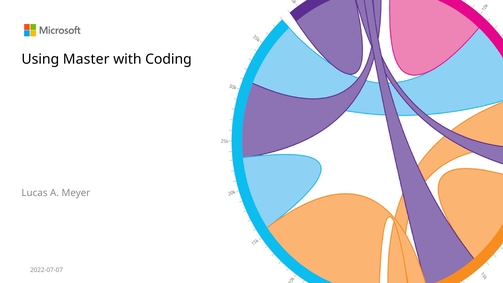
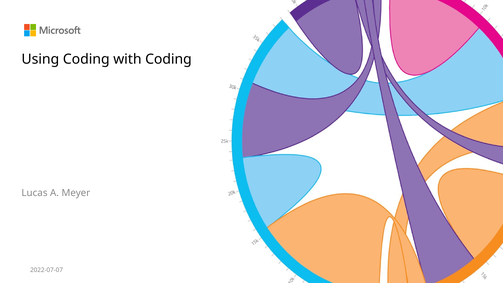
Using Master: Master -> Coding (86, 59)
